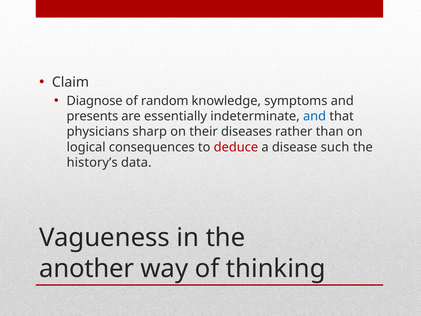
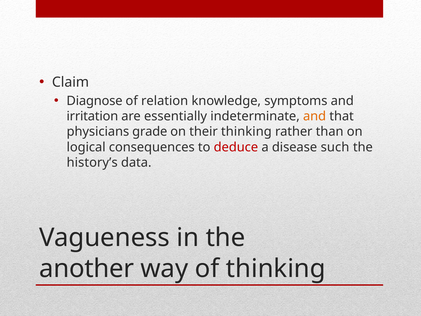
random: random -> relation (165, 101)
presents: presents -> irritation (92, 116)
and colour: blue -> orange (315, 116)
sharp: sharp -> grade (150, 132)
their diseases: diseases -> thinking (246, 132)
